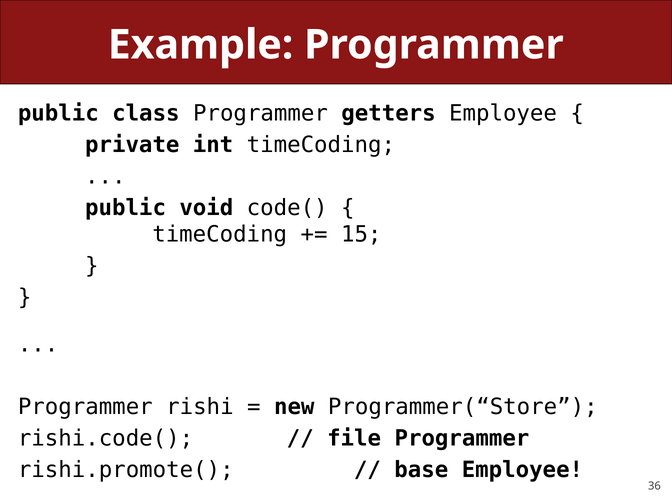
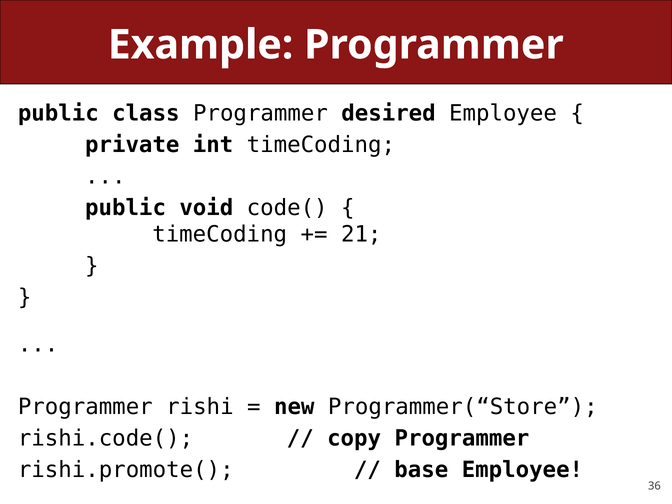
getters: getters -> desired (389, 114)
15: 15 -> 21 (361, 234)
file: file -> copy (354, 438)
